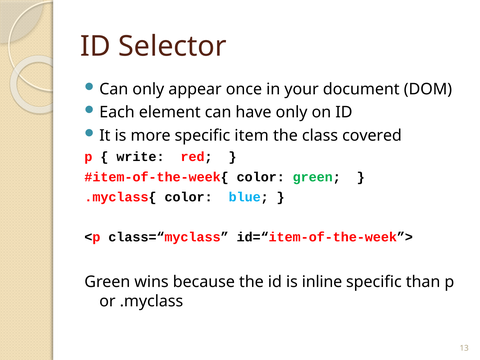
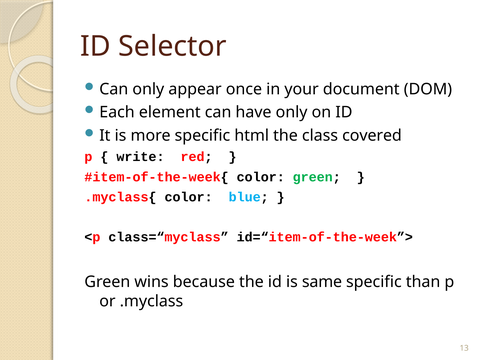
item: item -> html (252, 136)
inline: inline -> same (322, 282)
